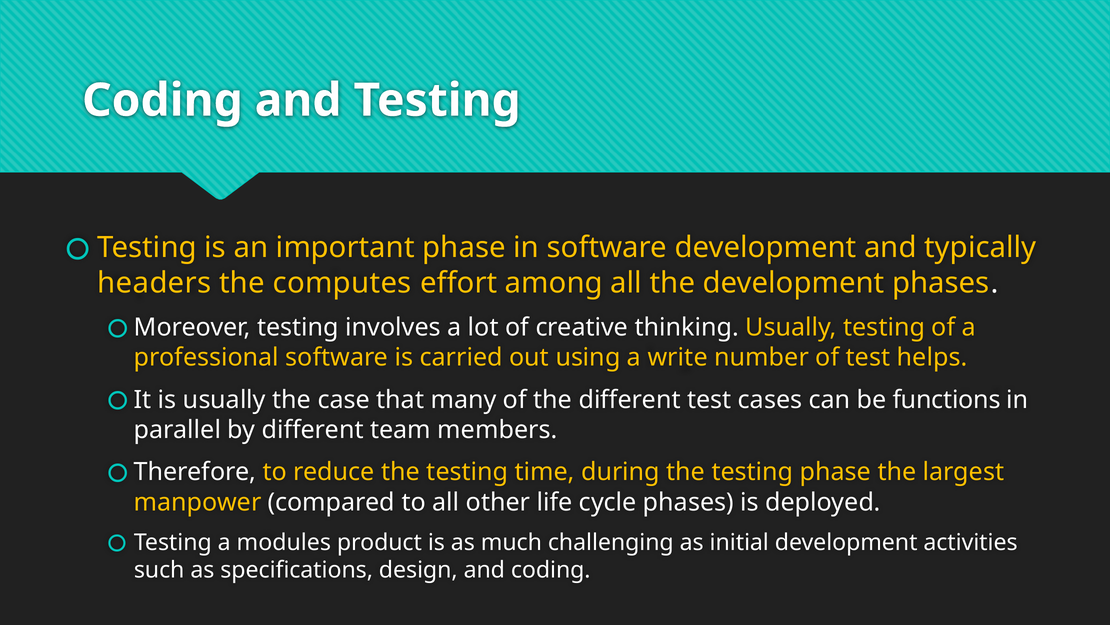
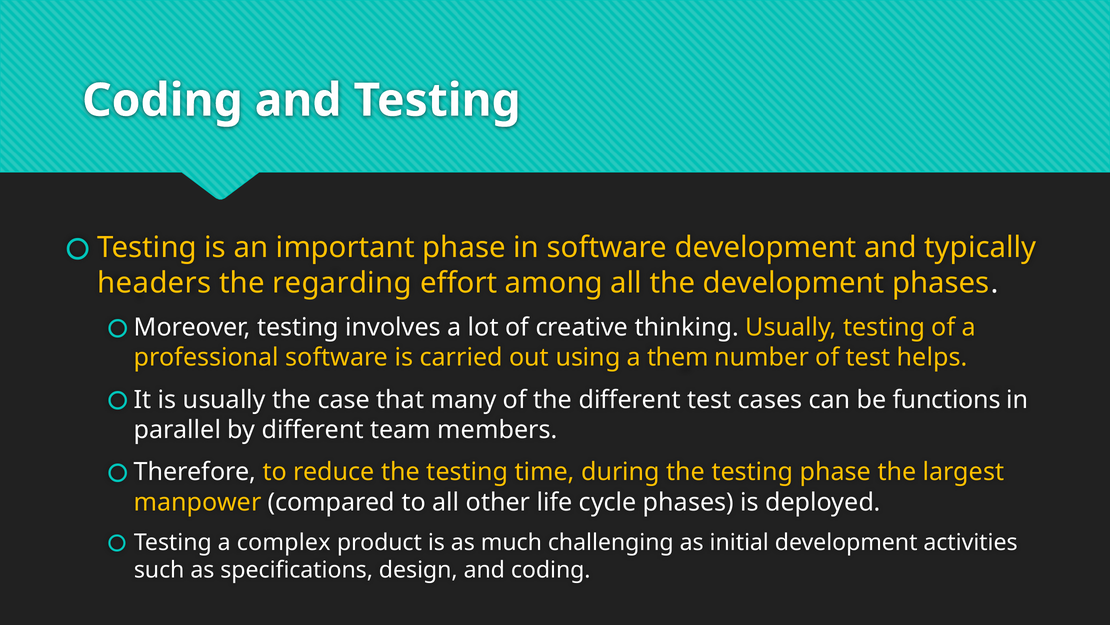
computes: computes -> regarding (342, 283)
write: write -> them (678, 357)
modules: modules -> complex (284, 542)
